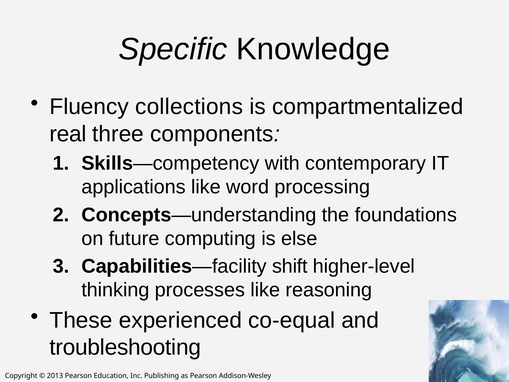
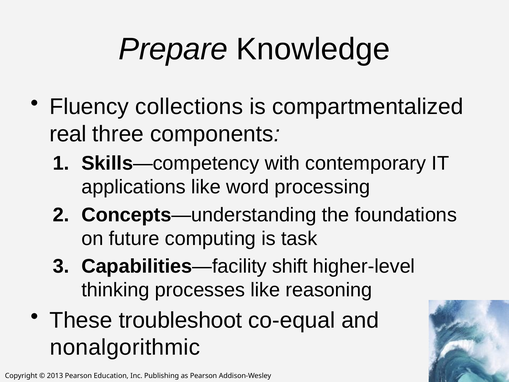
Specific: Specific -> Prepare (173, 49)
else: else -> task (299, 238)
experienced: experienced -> troubleshoot (180, 320)
troubleshooting: troubleshooting -> nonalgorithmic (125, 347)
